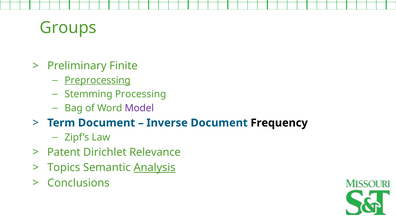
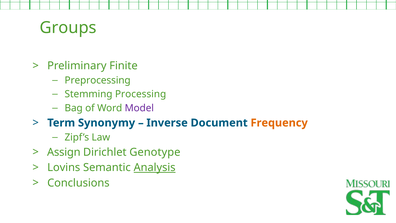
Preprocessing underline: present -> none (98, 80)
Term Document: Document -> Synonymy (107, 123)
Frequency colour: black -> orange (279, 123)
Patent: Patent -> Assign (64, 152)
Relevance: Relevance -> Genotype (155, 152)
Topics: Topics -> Lovins (64, 167)
